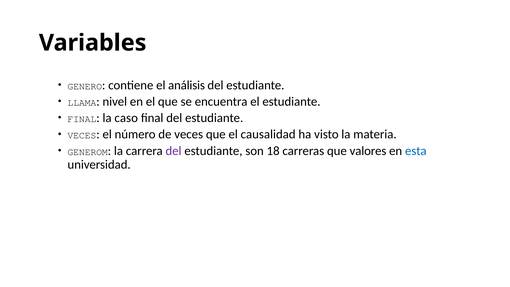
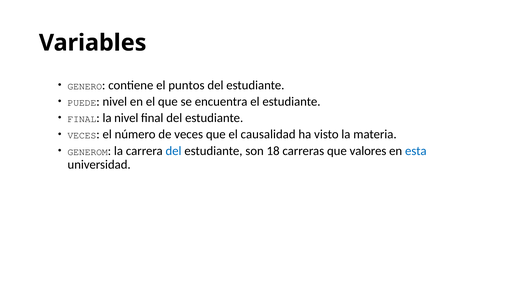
análisis: análisis -> puntos (186, 85)
LLAMA: LLAMA -> PUEDE (82, 103)
la caso: caso -> nivel (126, 118)
del colour: purple -> blue (174, 151)
